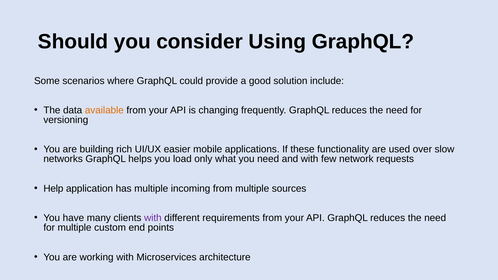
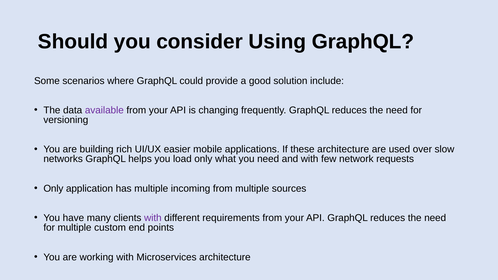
available colour: orange -> purple (104, 110)
these functionality: functionality -> architecture (343, 149)
Help: Help -> Only (53, 189)
